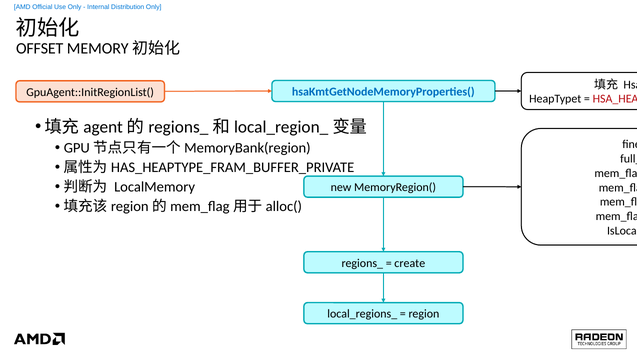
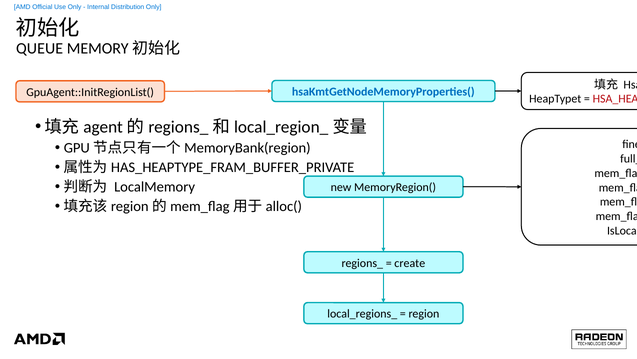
OFFSET: OFFSET -> QUEUE (40, 48)
